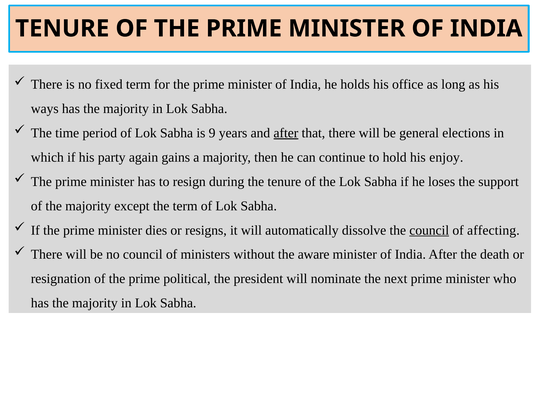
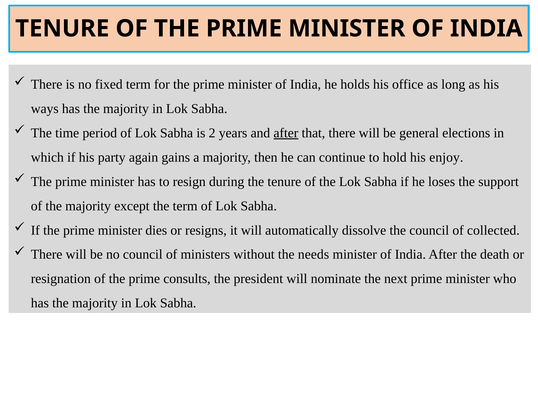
9: 9 -> 2 (212, 133)
council underline: present -> none (429, 230)
affecting: affecting -> collected (493, 230)
aware: aware -> needs (314, 255)
political: political -> consults (187, 279)
